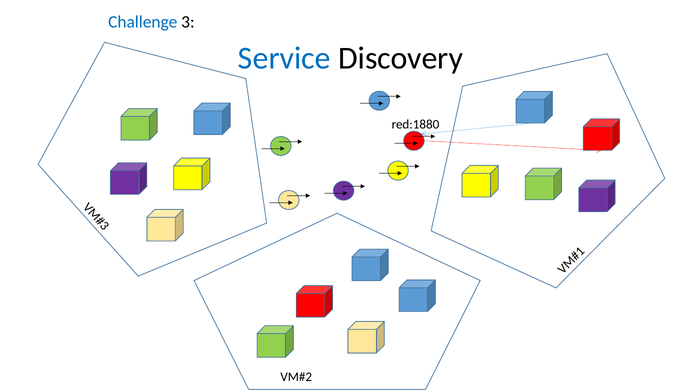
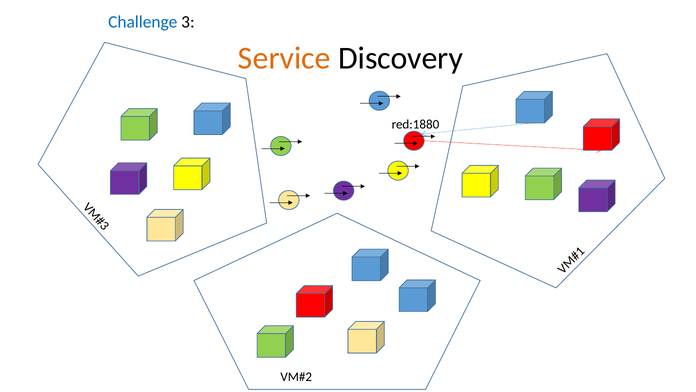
Service colour: blue -> orange (284, 58)
